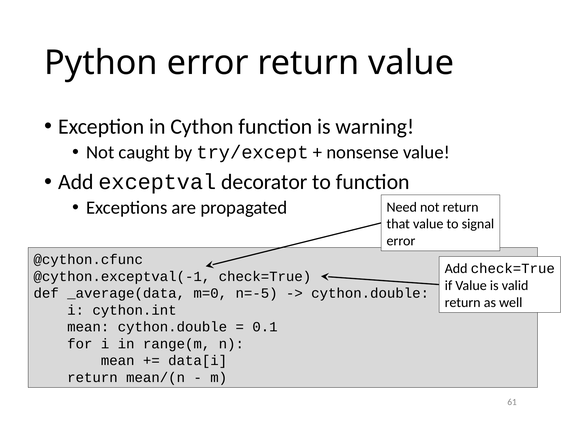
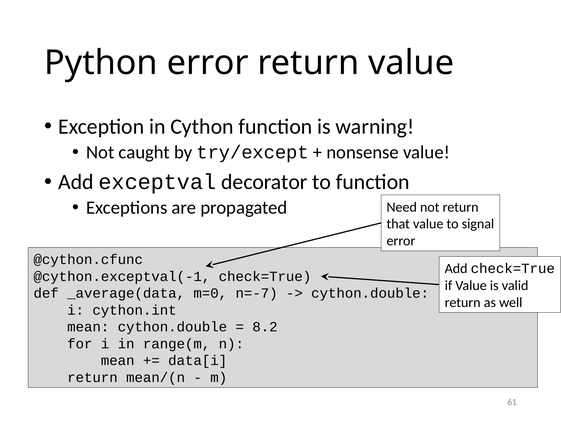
n=-5: n=-5 -> n=-7 (257, 293)
0.1: 0.1 -> 8.2 (265, 327)
